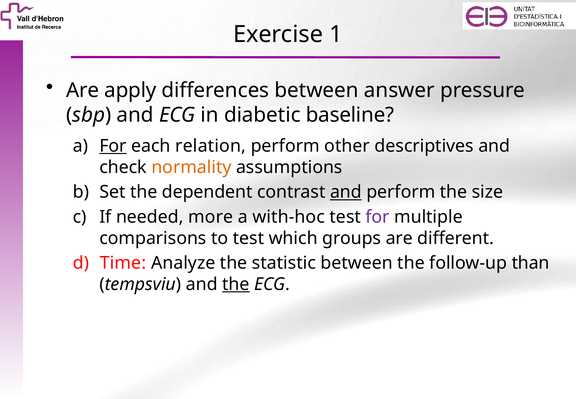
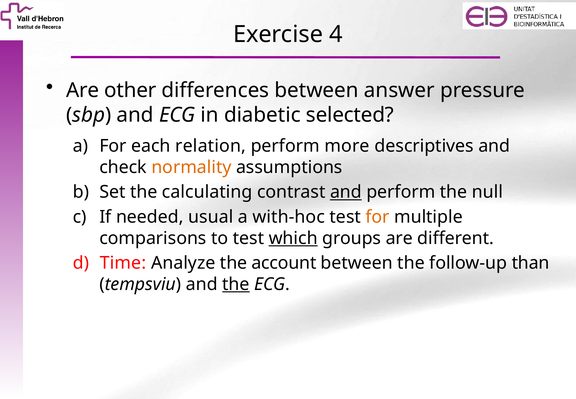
1: 1 -> 4 (336, 34)
apply: apply -> other (130, 90)
baseline: baseline -> selected (350, 115)
For underline: present -> none (113, 146)
other: other -> more (347, 146)
dependent: dependent -> calculating (207, 192)
size: size -> null (487, 192)
more: more -> usual (211, 217)
for colour: purple -> orange (378, 217)
which underline: none -> present (293, 238)
statistic: statistic -> account (284, 263)
